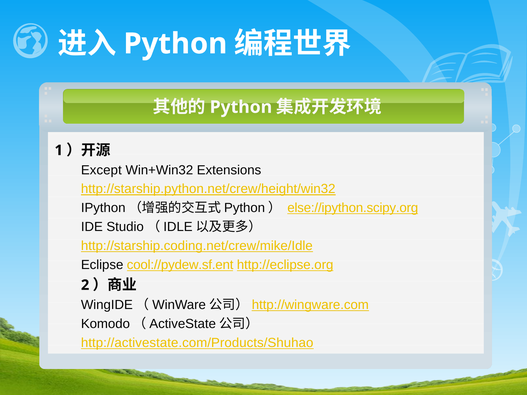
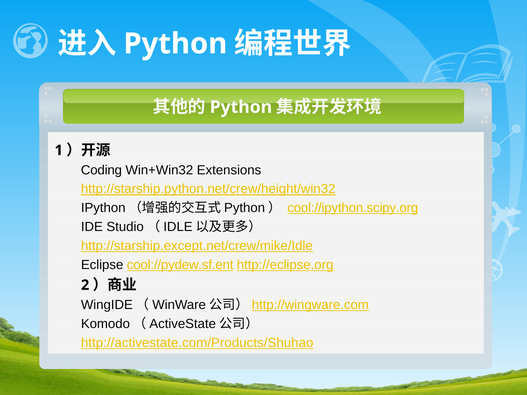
Except: Except -> Coding (101, 170)
else://ipython.scipy.org: else://ipython.scipy.org -> cool://ipython.scipy.org (353, 208)
http://starship.coding.net/crew/mike/Idle: http://starship.coding.net/crew/mike/Idle -> http://starship.except.net/crew/mike/Idle (197, 246)
